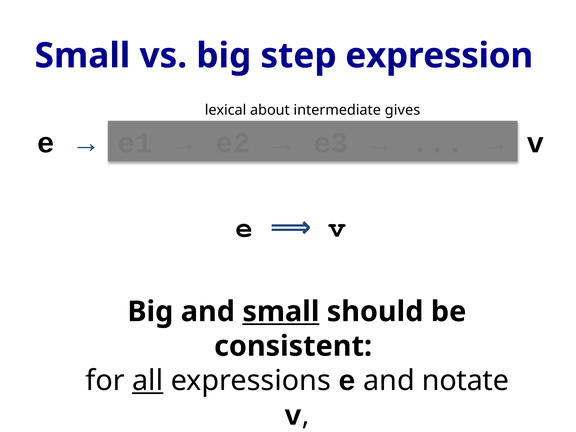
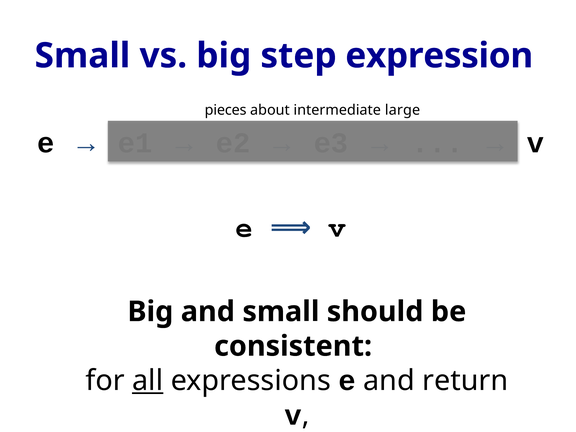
lexical: lexical -> pieces (226, 110)
gives: gives -> large (403, 110)
small underline: present -> none (281, 312)
notate: notate -> return (465, 381)
